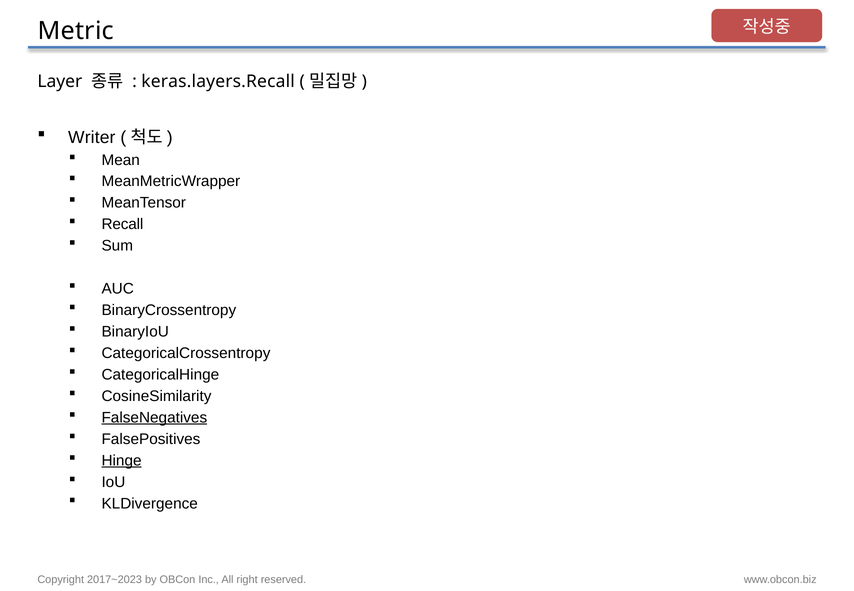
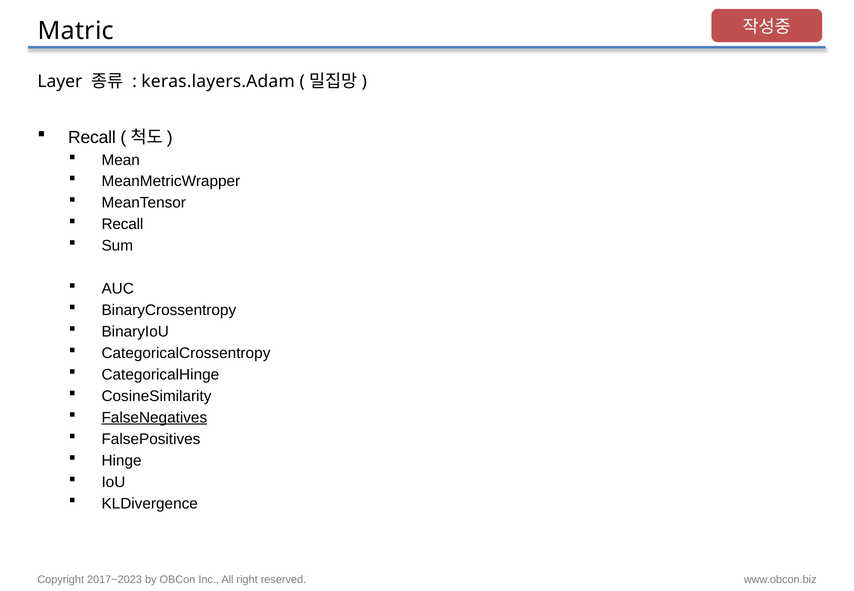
Metric: Metric -> Matric (76, 31)
keras.layers.Recall: keras.layers.Recall -> keras.layers.Adam (218, 82)
Writer: Writer -> Recall (92, 137)
Hinge underline: present -> none (122, 461)
